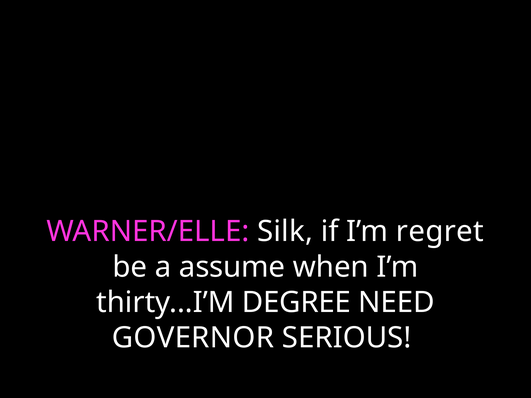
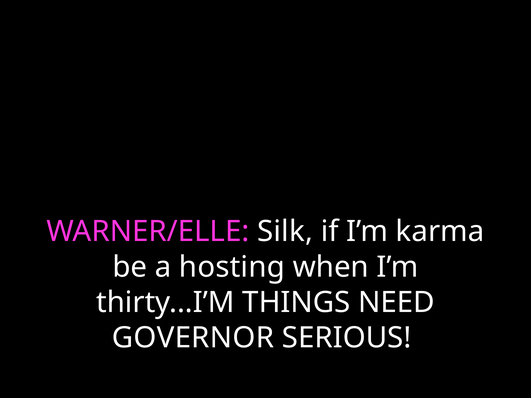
regret: regret -> karma (440, 232)
assume: assume -> hosting (232, 267)
DEGREE: DEGREE -> THINGS (296, 303)
